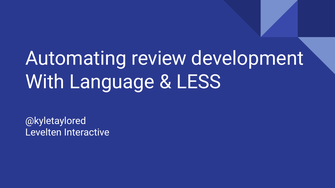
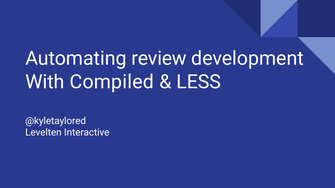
Language: Language -> Compiled (112, 82)
